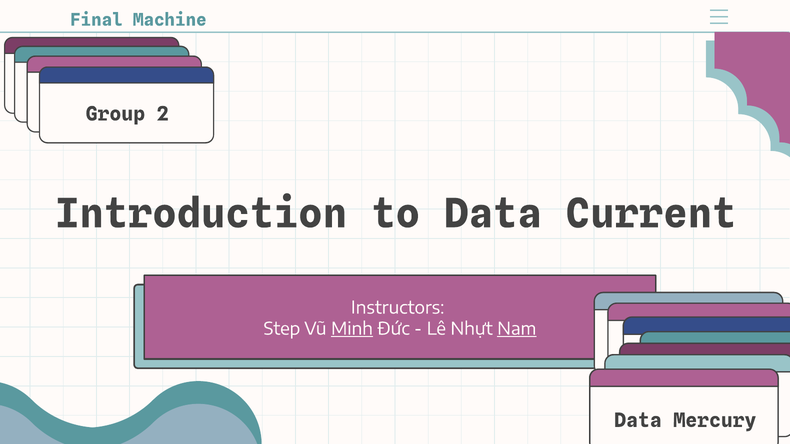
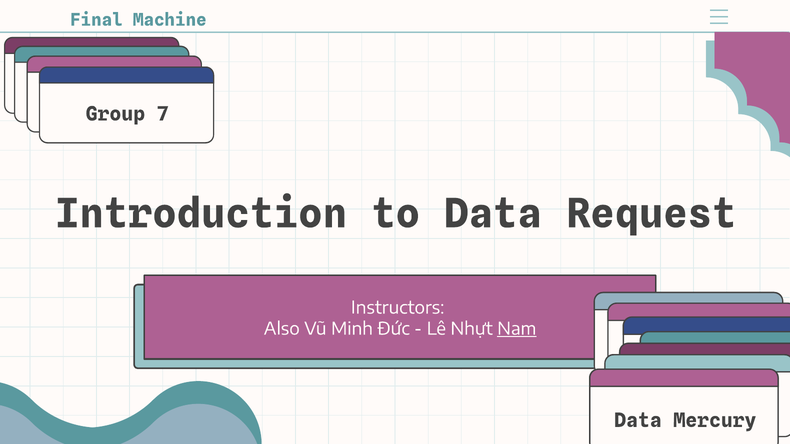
2: 2 -> 7 (163, 114)
Current: Current -> Request (651, 214)
Step: Step -> Also (282, 329)
Minh underline: present -> none (352, 329)
